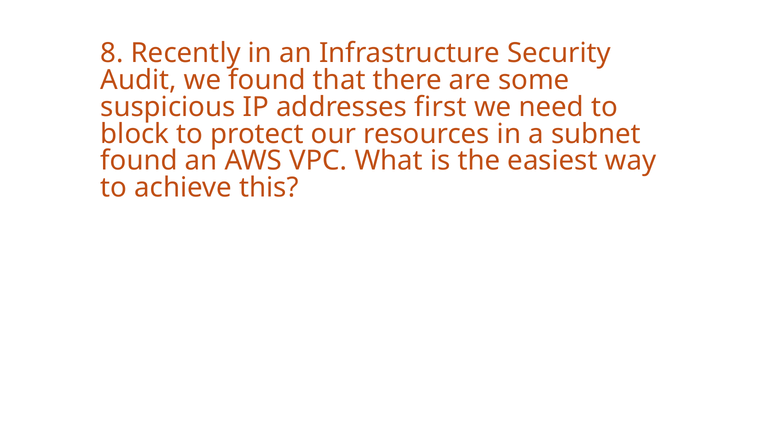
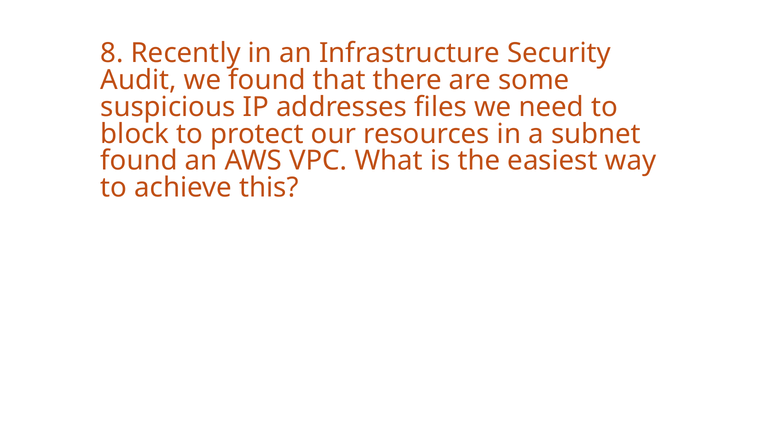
first: first -> files (441, 107)
